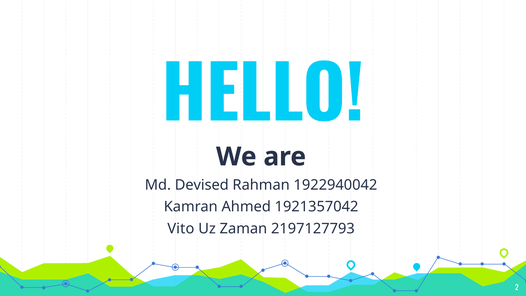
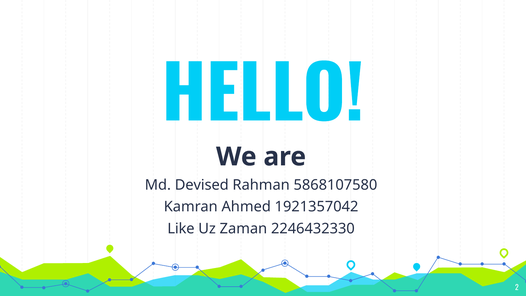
1922940042: 1922940042 -> 5868107580 (335, 185)
Vito: Vito -> Like (181, 229)
2197127793: 2197127793 -> 2246432330 (313, 229)
